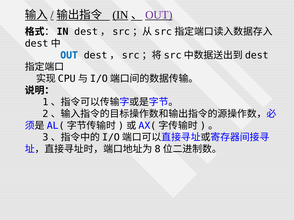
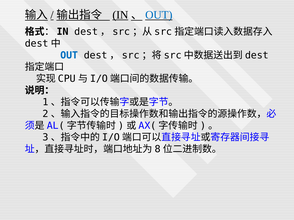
OUT colour: purple -> blue (159, 15)
